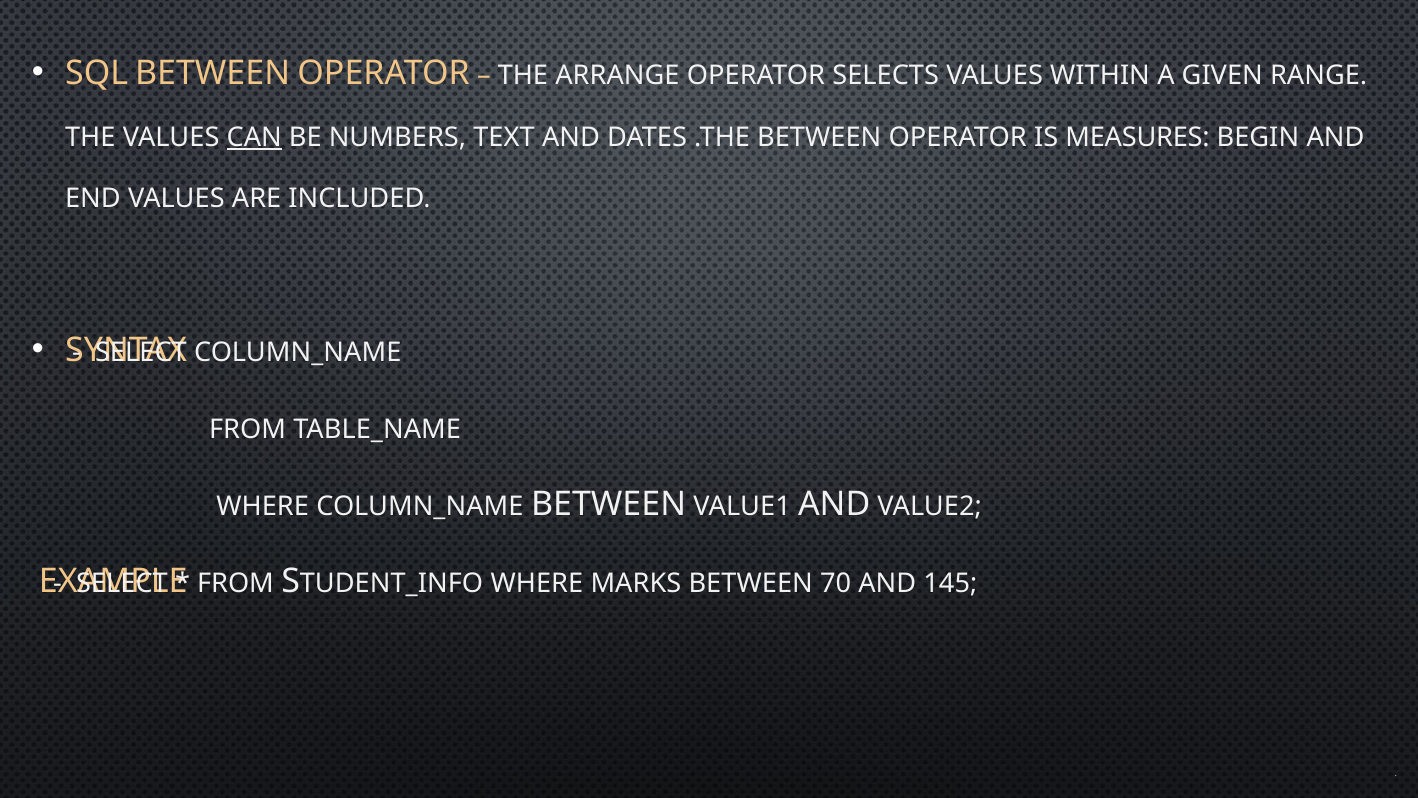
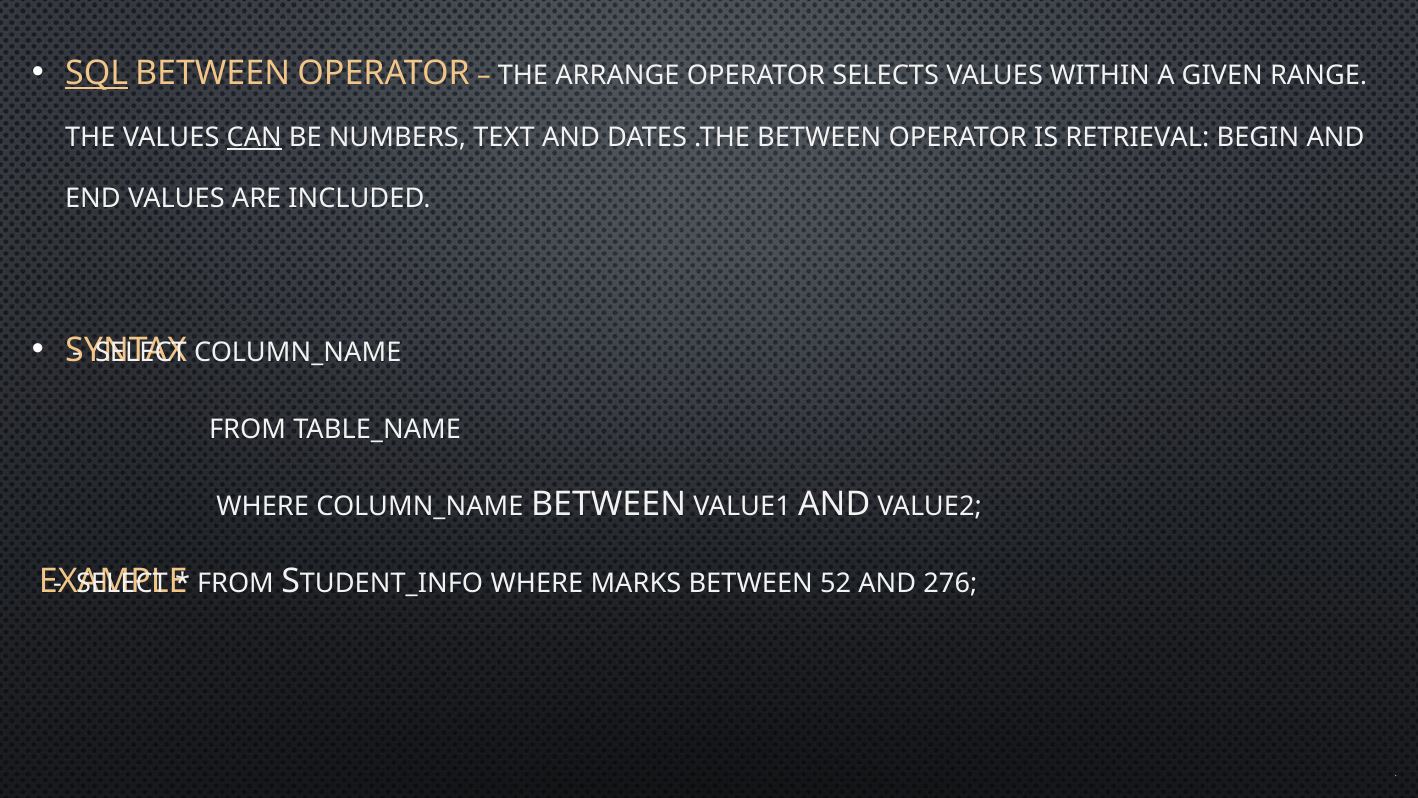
SQL underline: none -> present (97, 73)
MEASURES: MEASURES -> RETRIEVAL (1137, 137)
70: 70 -> 52 (836, 583)
145: 145 -> 276 (950, 583)
